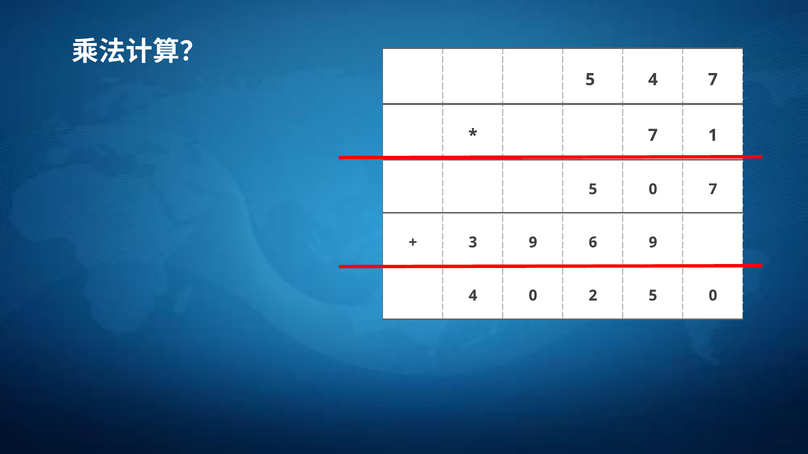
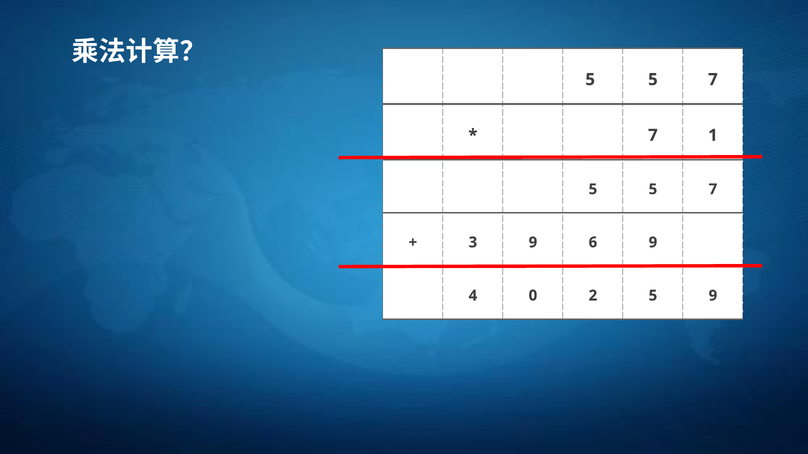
4: 4 -> 5 (653, 80)
0: 0 -> 5 (653, 189)
2 5 0: 0 -> 9 (713, 296)
